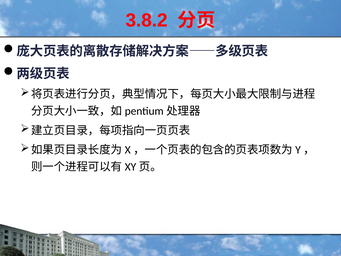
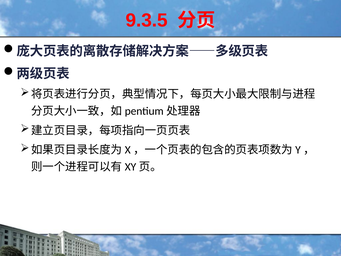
3.8.2: 3.8.2 -> 9.3.5 (147, 20)
